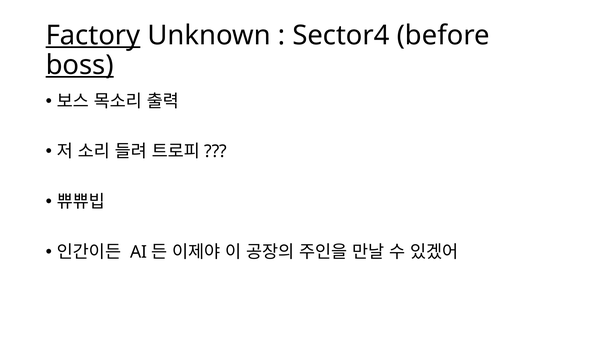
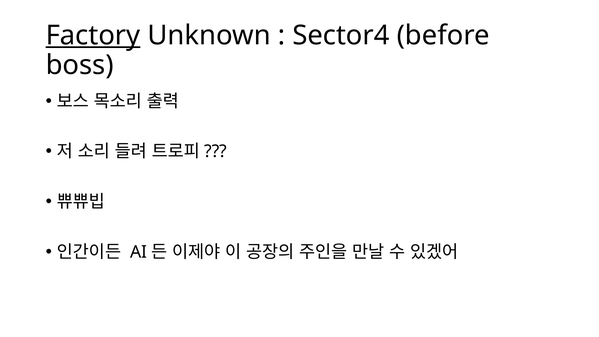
boss underline: present -> none (80, 65)
